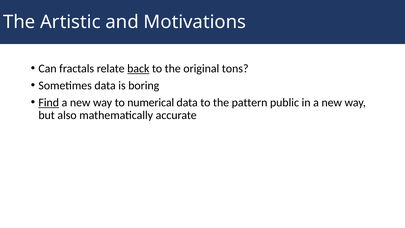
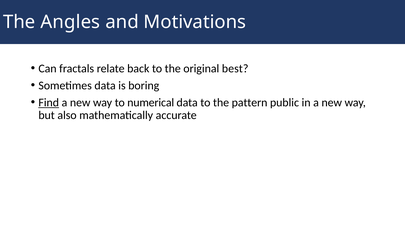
Artistic: Artistic -> Angles (70, 22)
back underline: present -> none (138, 68)
tons: tons -> best (235, 68)
